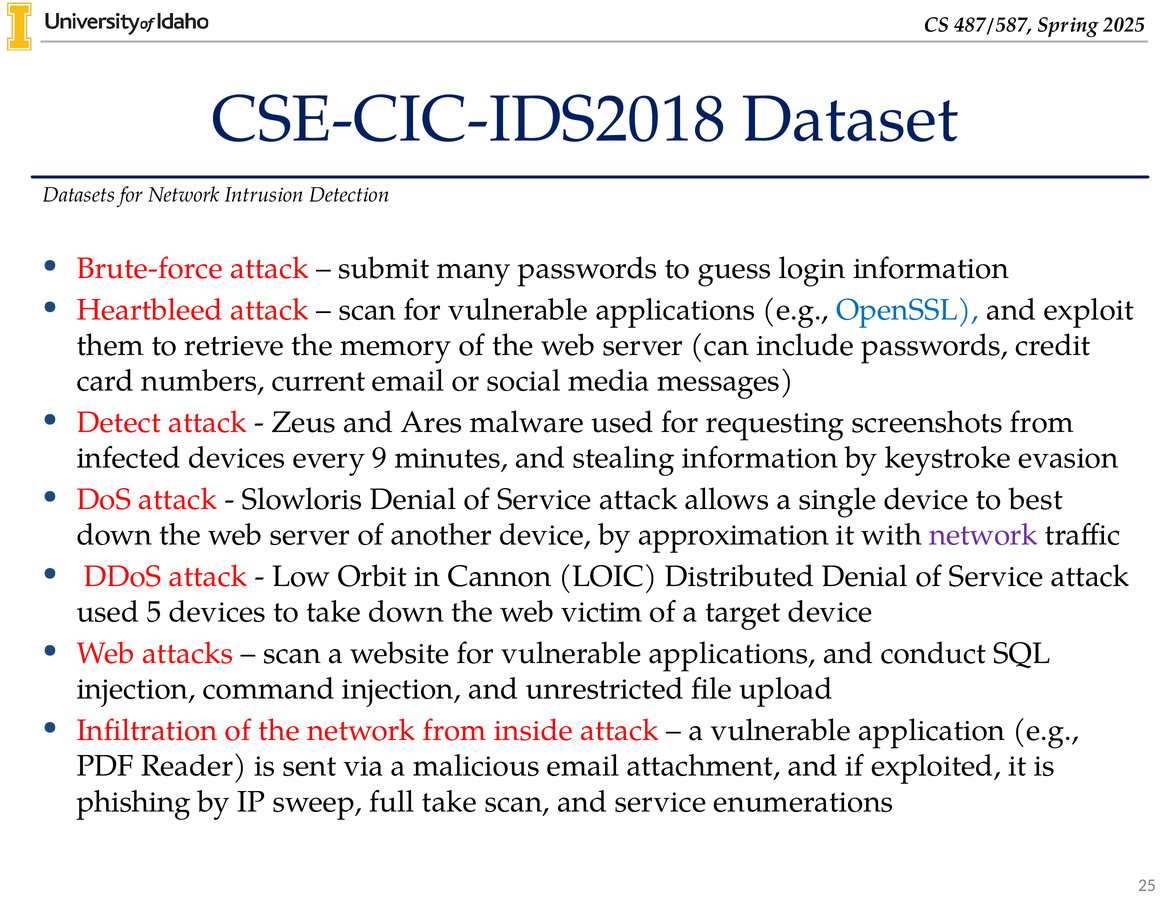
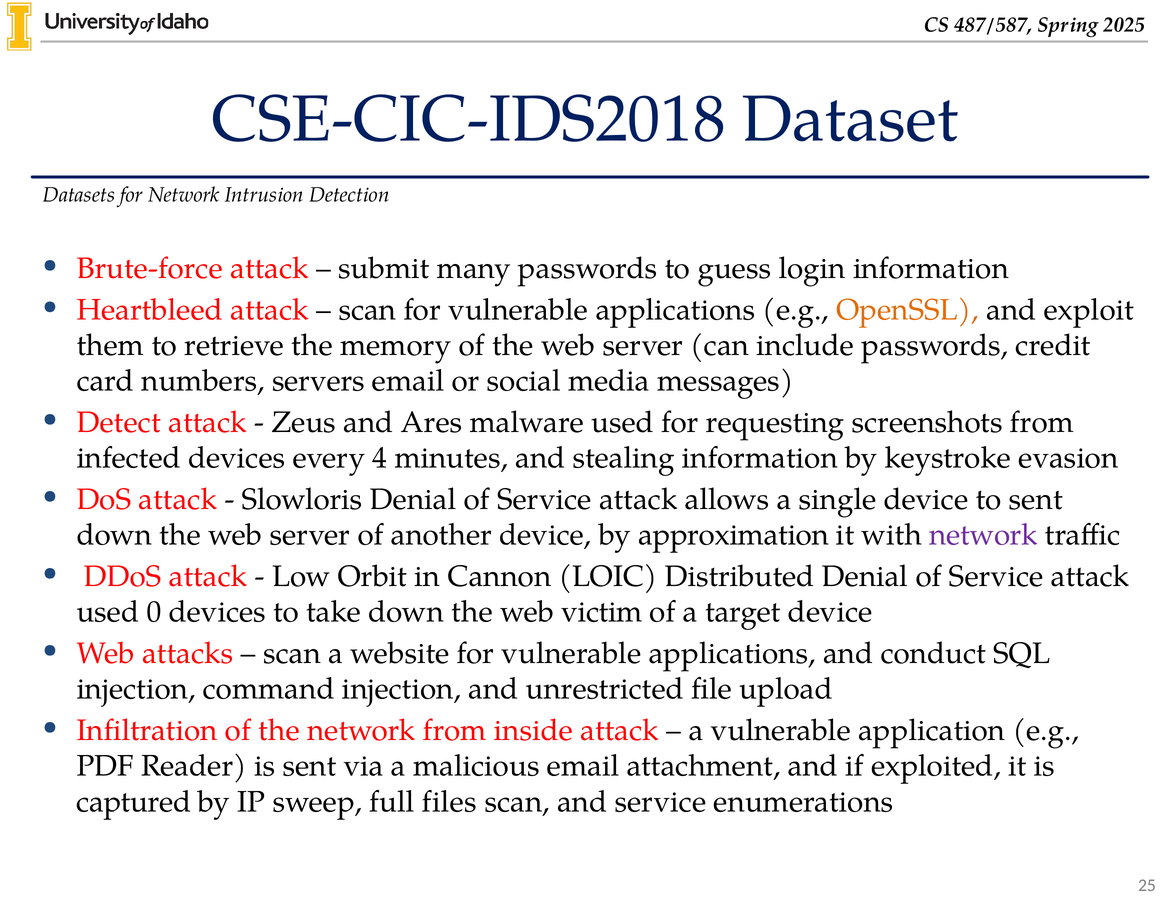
OpenSSL colour: blue -> orange (907, 310)
current: current -> servers (318, 381)
9: 9 -> 4 (380, 458)
to best: best -> sent (1036, 500)
5: 5 -> 0 (154, 612)
phishing: phishing -> captured (134, 802)
full take: take -> files (449, 802)
